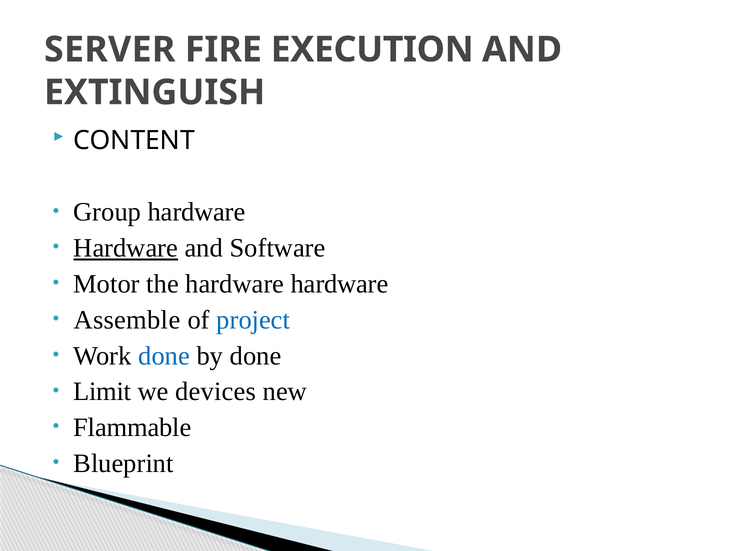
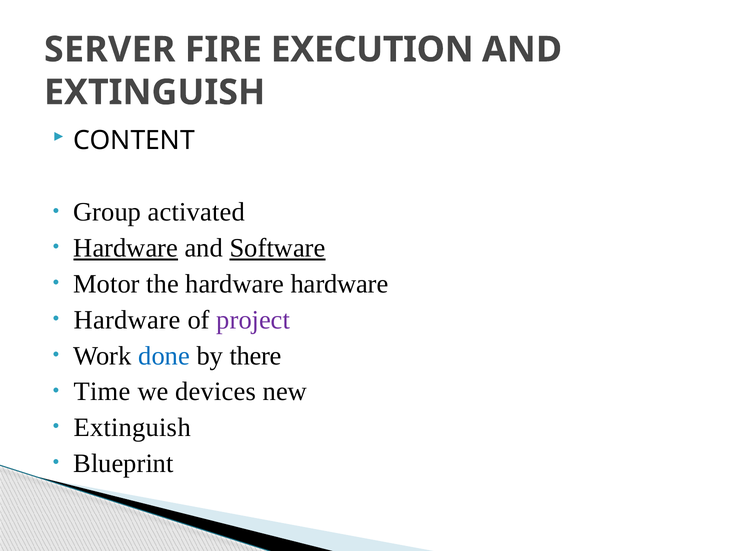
Group hardware: hardware -> activated (196, 212)
Software underline: none -> present (278, 248)
Assemble: Assemble -> Hardware (127, 320)
project colour: blue -> purple (253, 320)
by done: done -> there (256, 356)
Limit: Limit -> Time (102, 392)
Flammable: Flammable -> Extinguish (132, 428)
